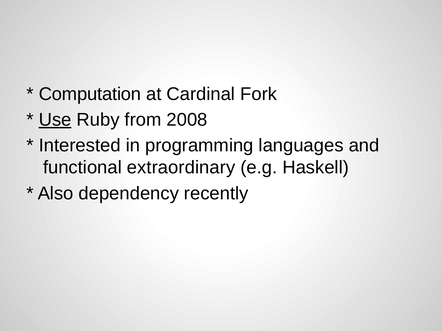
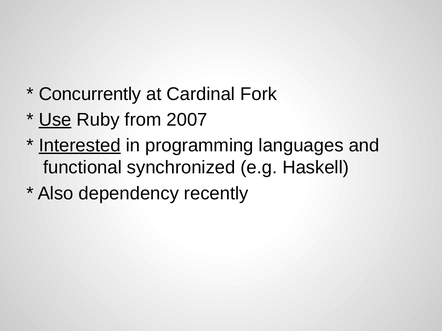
Computation: Computation -> Concurrently (90, 94)
2008: 2008 -> 2007 (187, 120)
Interested underline: none -> present (80, 146)
extraordinary: extraordinary -> synchronized (181, 168)
